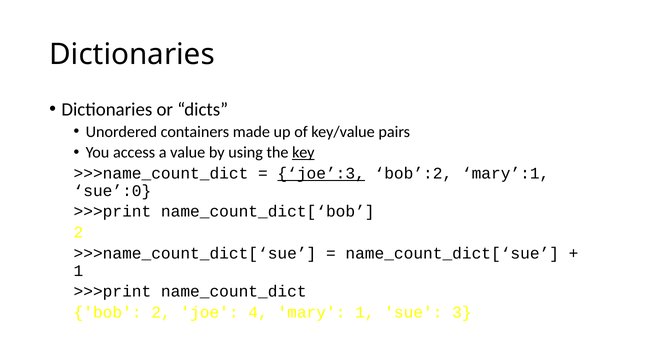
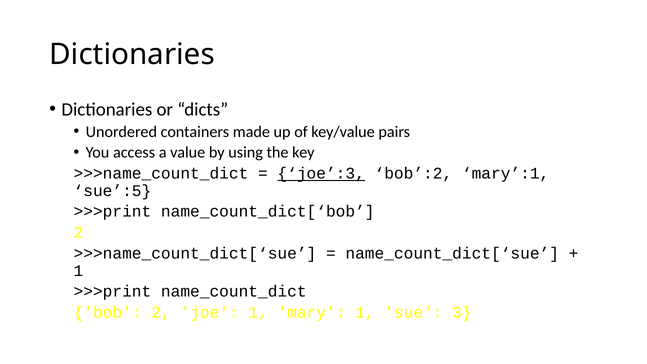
key underline: present -> none (303, 152)
sue’:0: sue’:0 -> sue’:5 (112, 191)
joe 4: 4 -> 1 (258, 312)
